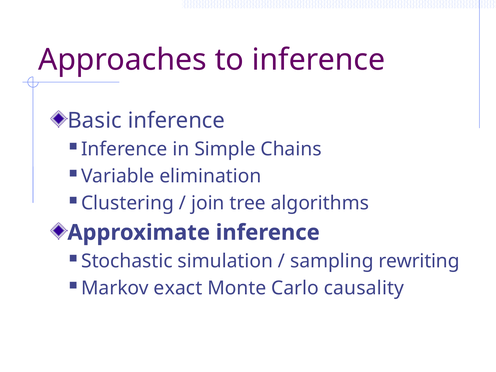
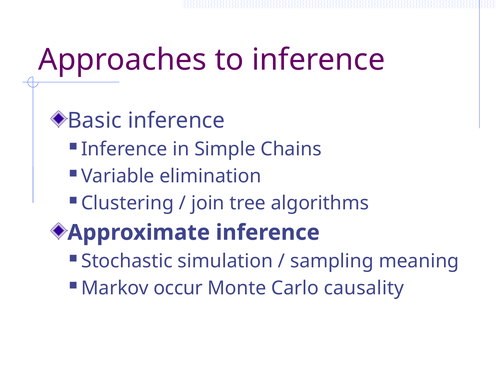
rewriting: rewriting -> meaning (419, 261)
exact: exact -> occur (178, 288)
